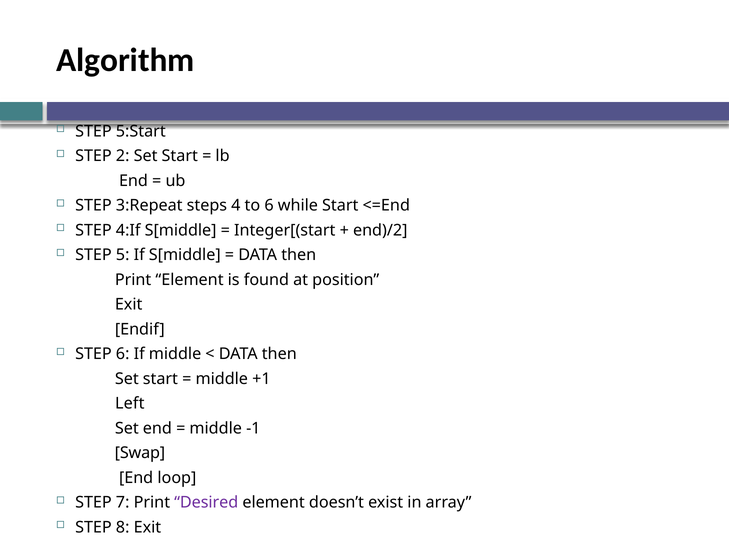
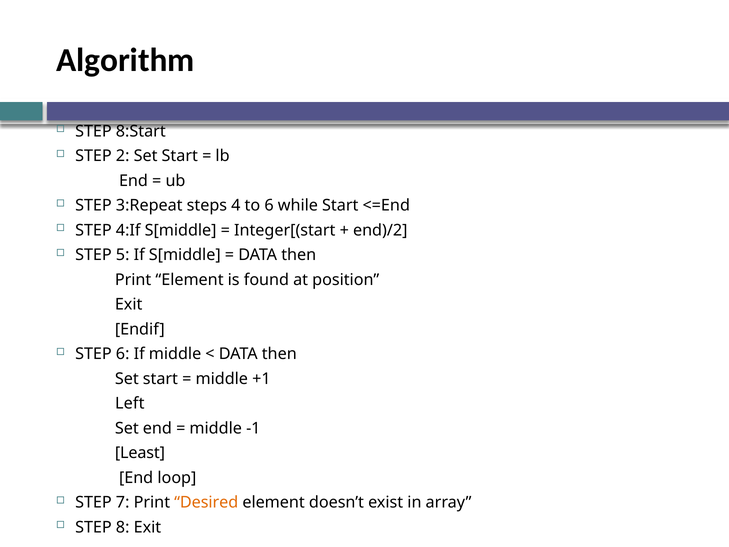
5:Start: 5:Start -> 8:Start (141, 131)
Swap: Swap -> Least (140, 453)
Desired colour: purple -> orange (206, 502)
